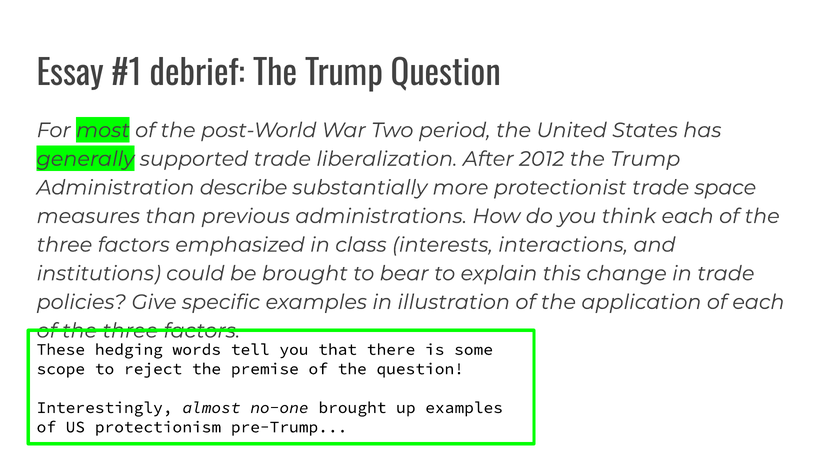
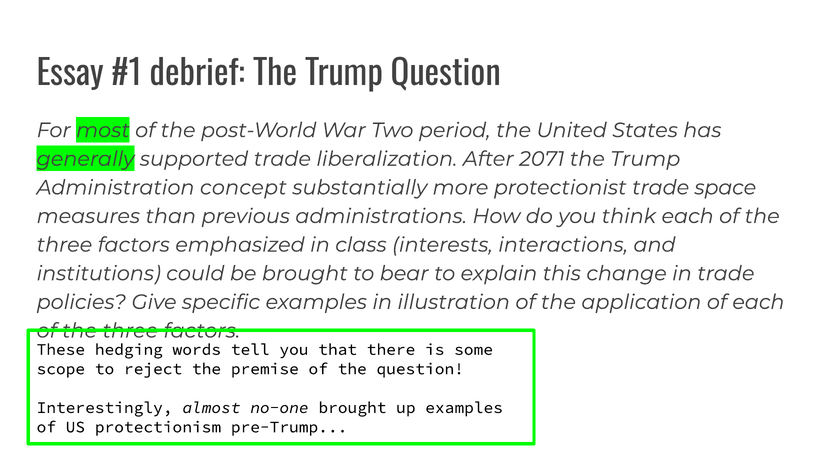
2012: 2012 -> 2071 (542, 159)
describe: describe -> concept (243, 188)
